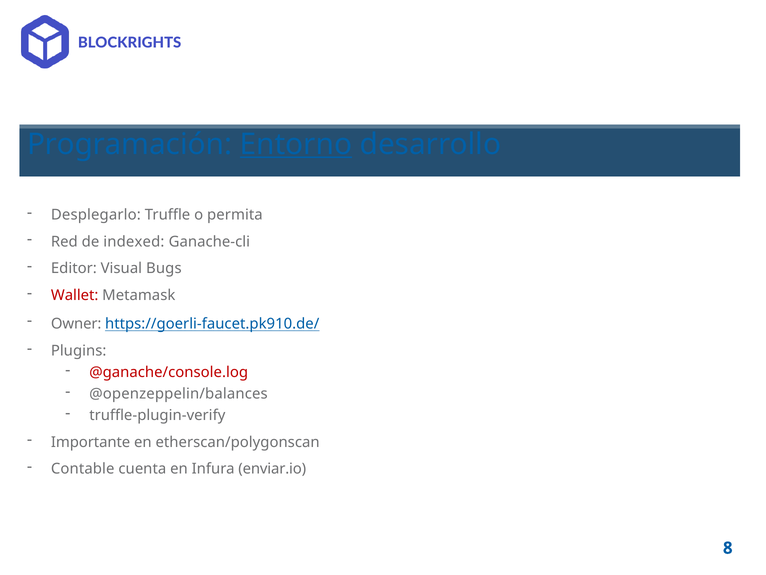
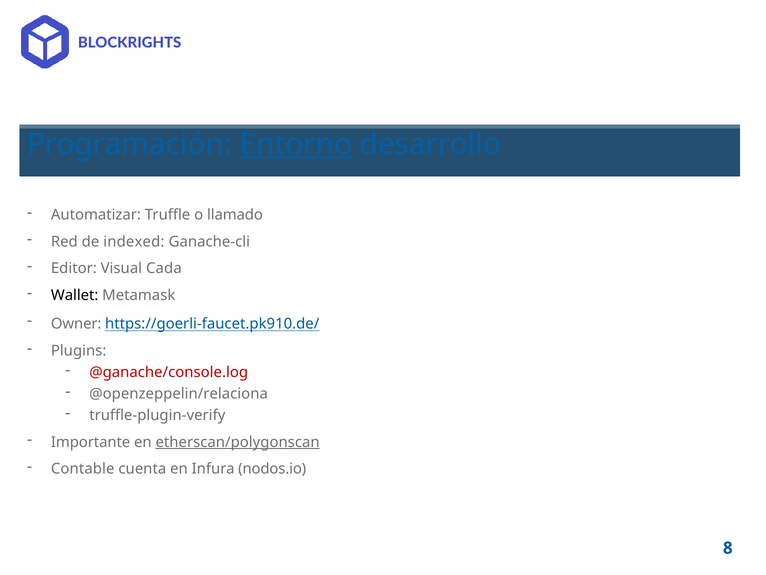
Desplegarlo: Desplegarlo -> Automatizar (96, 215)
permita: permita -> llamado (235, 215)
Bugs: Bugs -> Cada (164, 268)
Wallet colour: red -> black (75, 295)
@openzeppelin/balances: @openzeppelin/balances -> @openzeppelin/relaciona (179, 394)
etherscan/polygonscan underline: none -> present (238, 442)
enviar.io: enviar.io -> nodos.io (272, 468)
